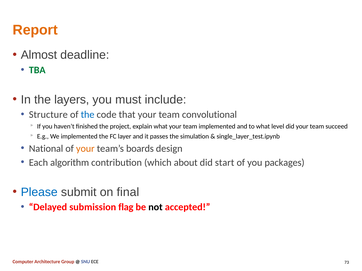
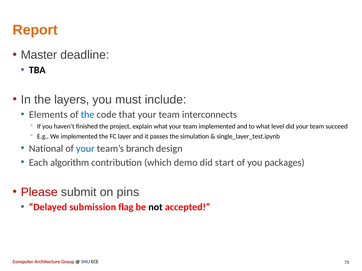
Almost: Almost -> Master (39, 55)
TBA colour: green -> black (37, 70)
Structure: Structure -> Elements (48, 115)
convolutional: convolutional -> interconnects (210, 115)
your colour: orange -> blue (85, 149)
boards: boards -> branch (140, 149)
about: about -> demo (186, 163)
Please colour: blue -> red (39, 192)
final: final -> pins (128, 192)
